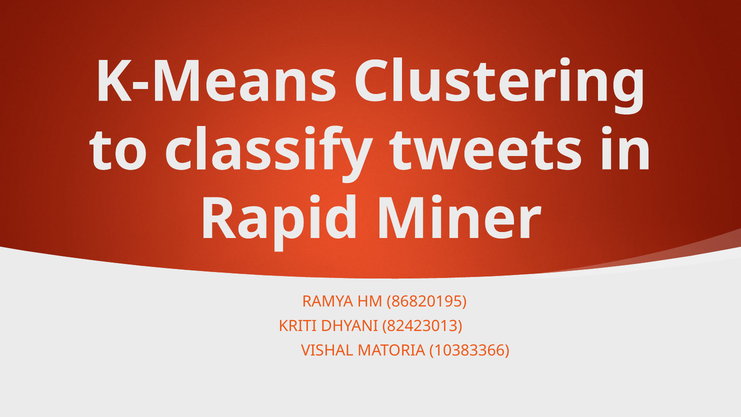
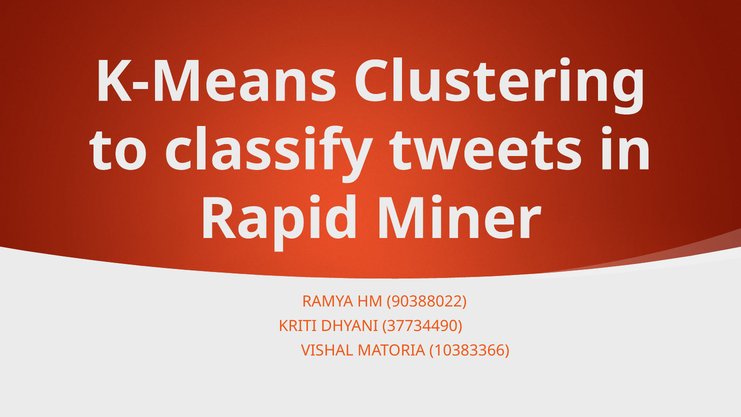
86820195: 86820195 -> 90388022 (427, 301)
82423013: 82423013 -> 37734490 (422, 326)
